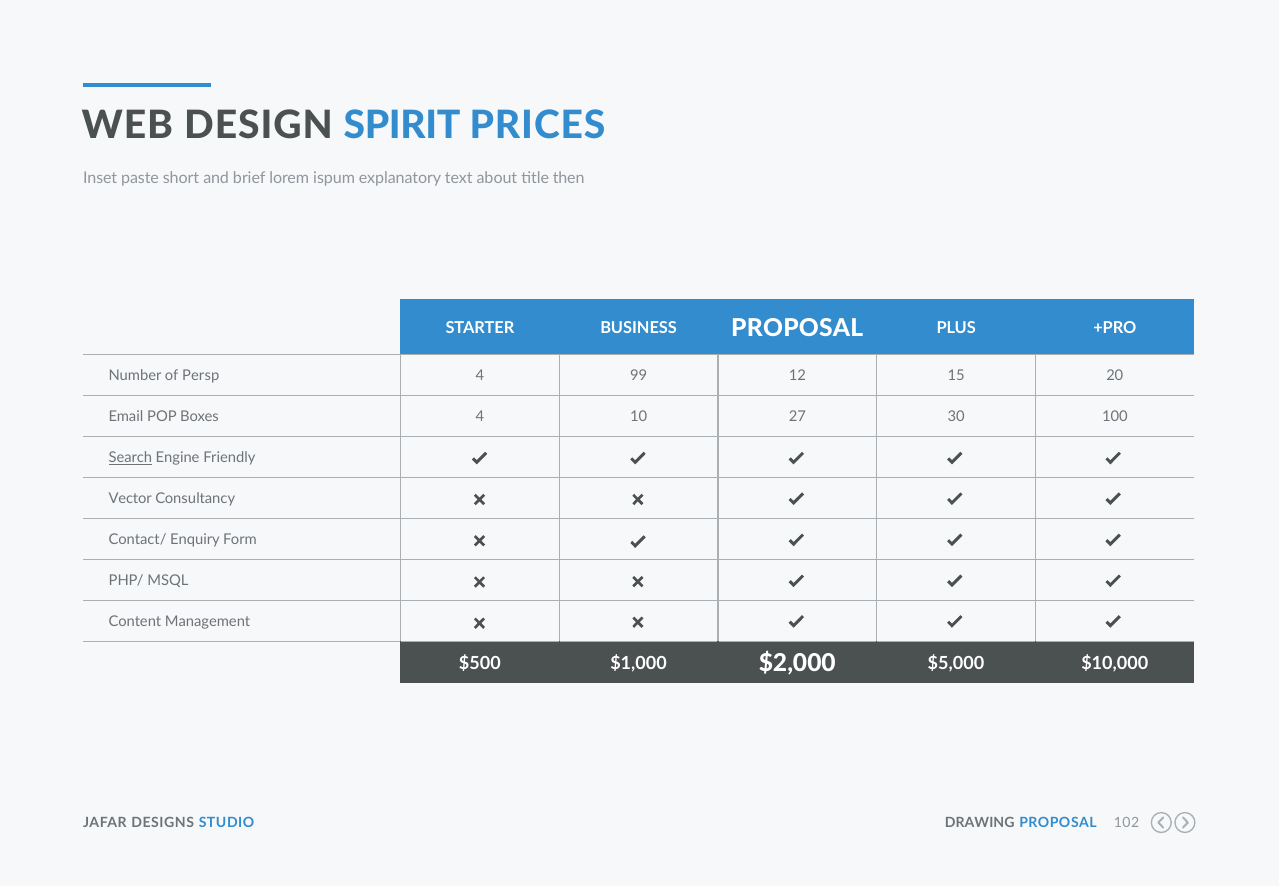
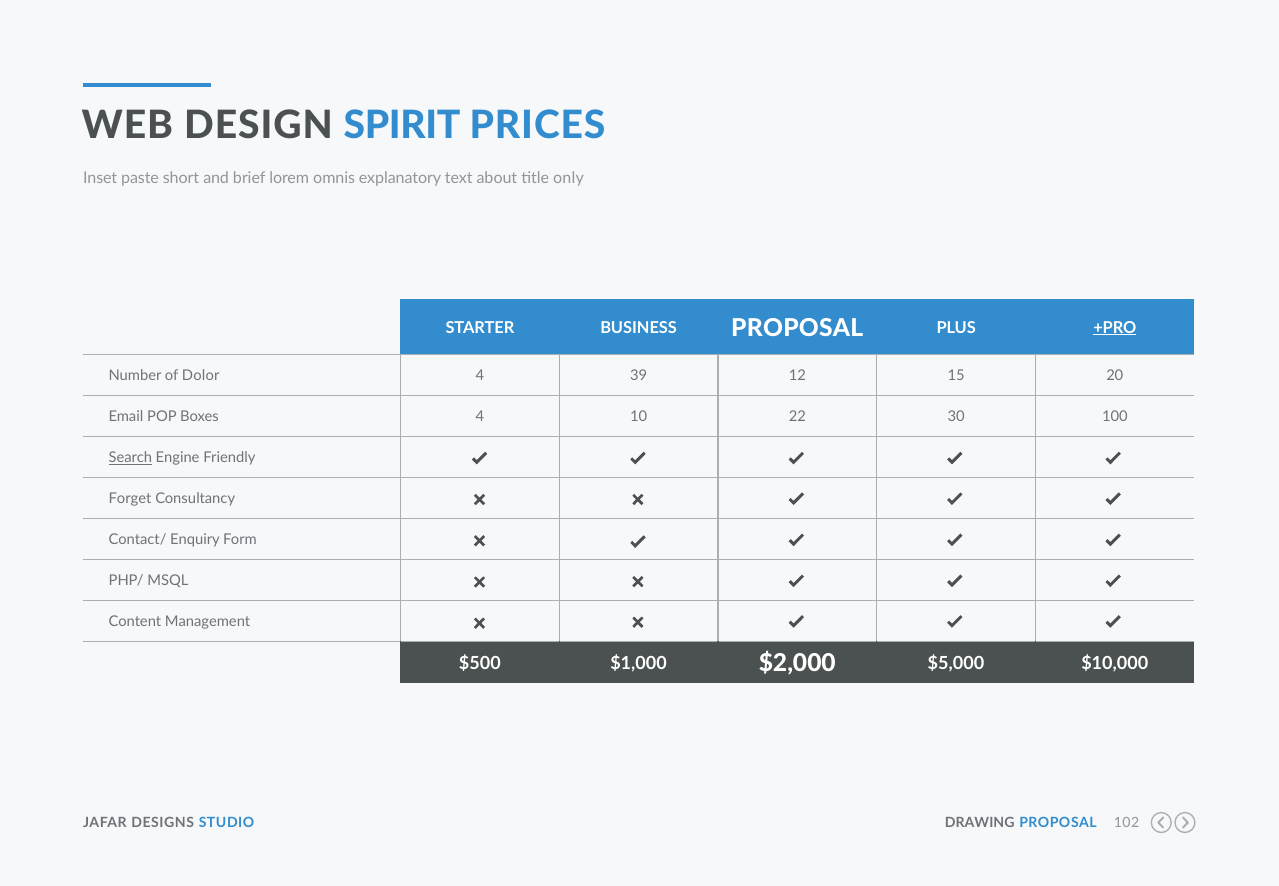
ispum: ispum -> omnis (334, 178)
then: then -> only (569, 178)
+PRO underline: none -> present (1115, 328)
Persp: Persp -> Dolor (201, 376)
99: 99 -> 39 (639, 376)
27: 27 -> 22 (797, 417)
Vector: Vector -> Forget (130, 499)
